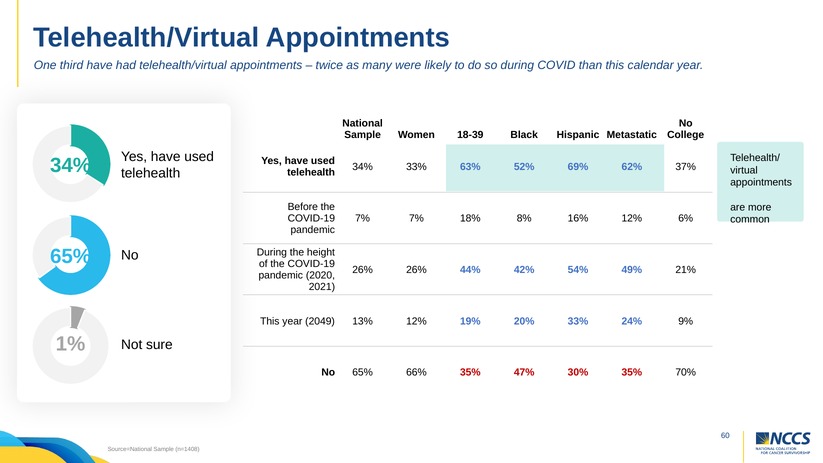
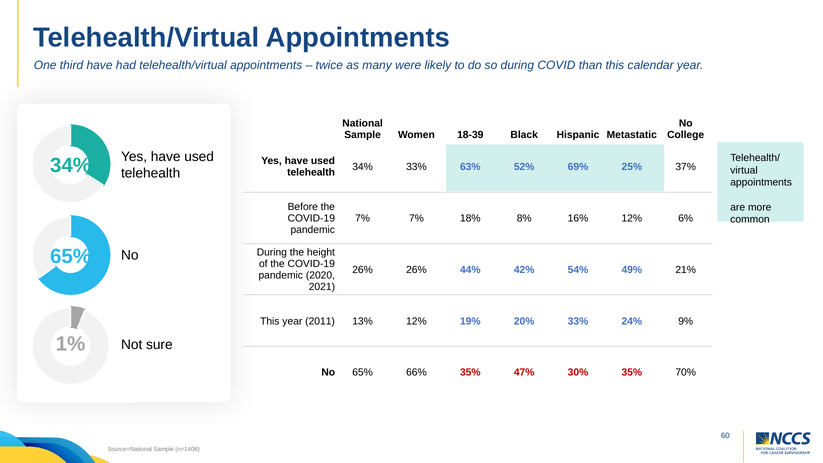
62%: 62% -> 25% (632, 167)
2049: 2049 -> 2011 (320, 321)
